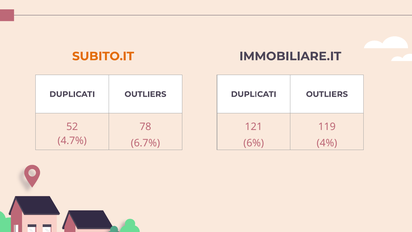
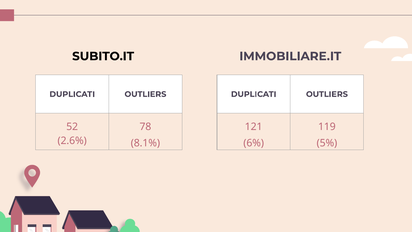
SUBITO.IT colour: orange -> black (103, 56)
4.7%: 4.7% -> 2.6% (72, 141)
6.7%: 6.7% -> 8.1% (145, 143)
4%: 4% -> 5% (327, 143)
